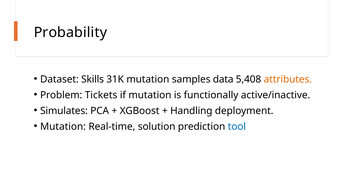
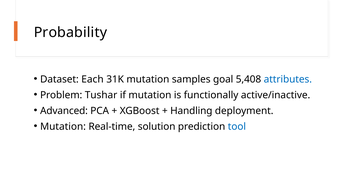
Skills: Skills -> Each (92, 79)
data: data -> goal (223, 79)
attributes colour: orange -> blue (288, 79)
Tickets: Tickets -> Tushar (101, 95)
Simulates: Simulates -> Advanced (64, 111)
